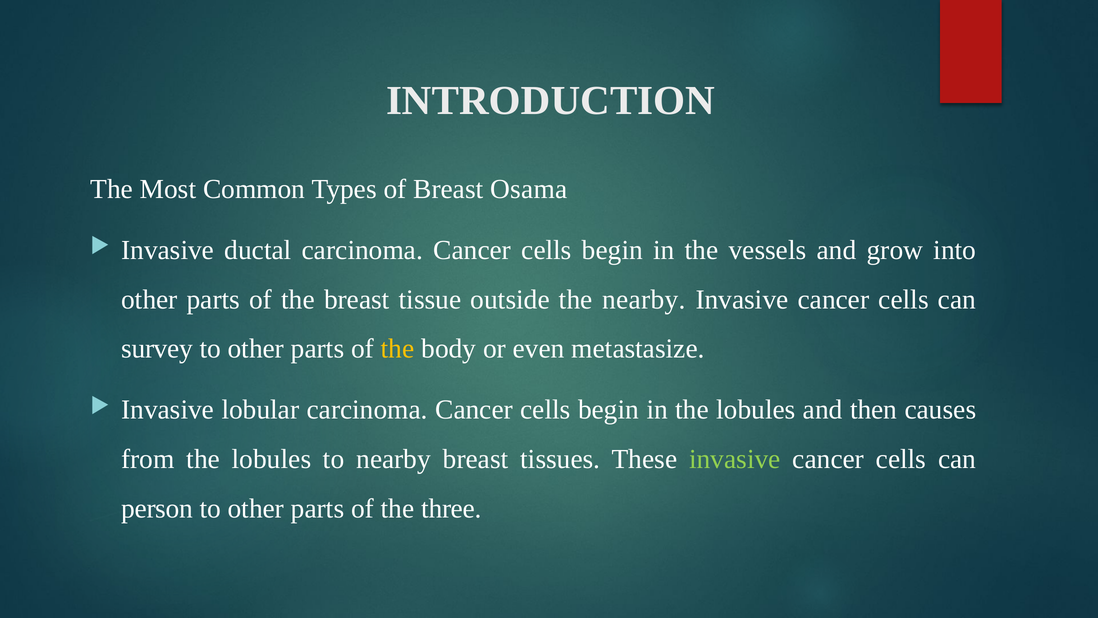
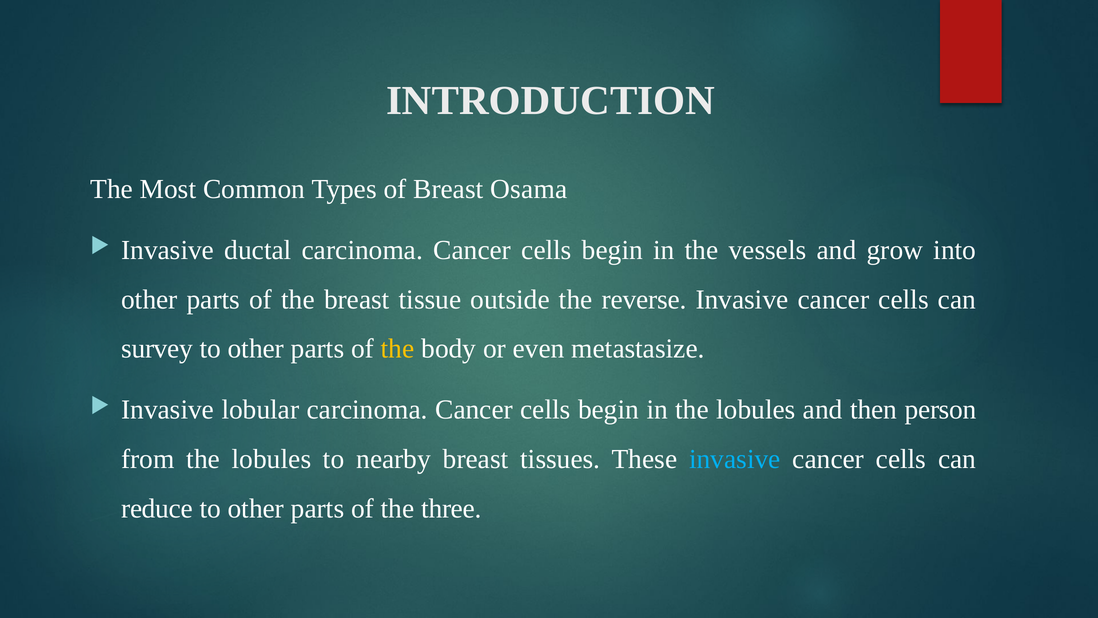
the nearby: nearby -> reverse (644, 299)
causes: causes -> person (941, 410)
invasive colour: light green -> light blue (735, 459)
person: person -> reduce (157, 508)
